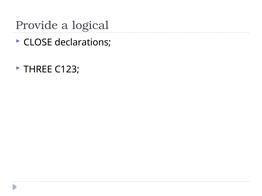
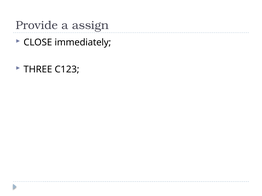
logical: logical -> assign (90, 25)
declarations: declarations -> immediately (83, 43)
